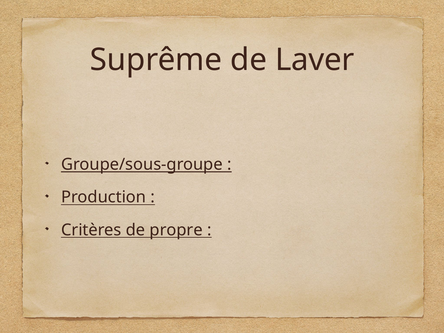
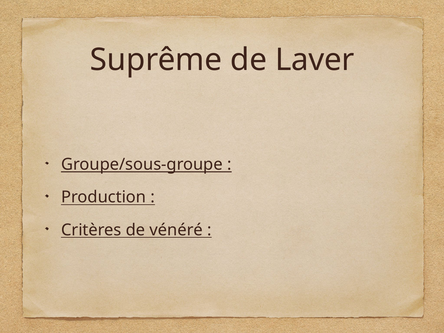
propre: propre -> vénéré (176, 230)
